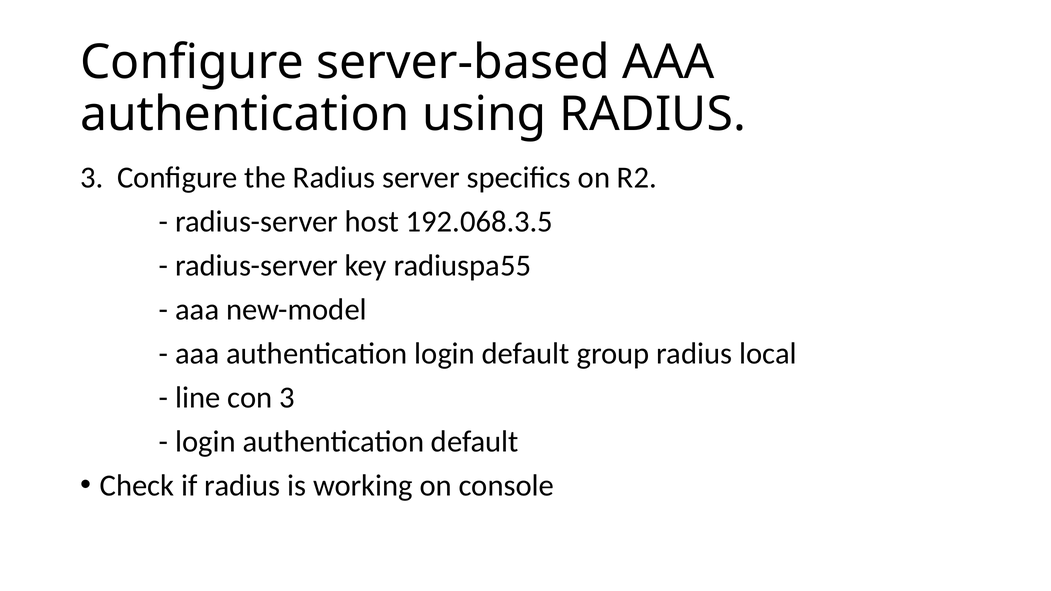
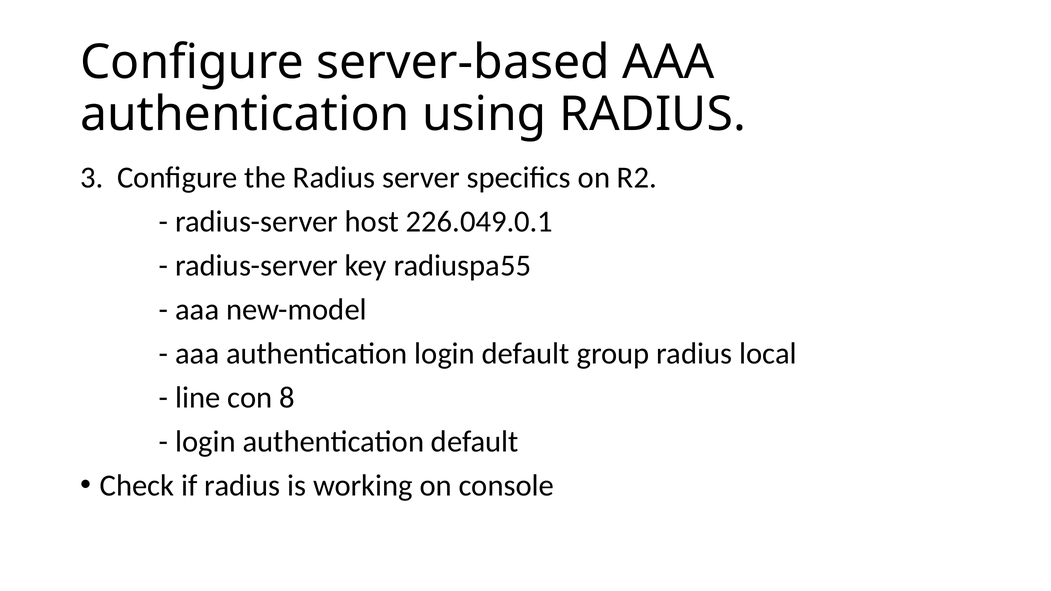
192.068.3.5: 192.068.3.5 -> 226.049.0.1 (479, 222)
con 3: 3 -> 8 (287, 398)
